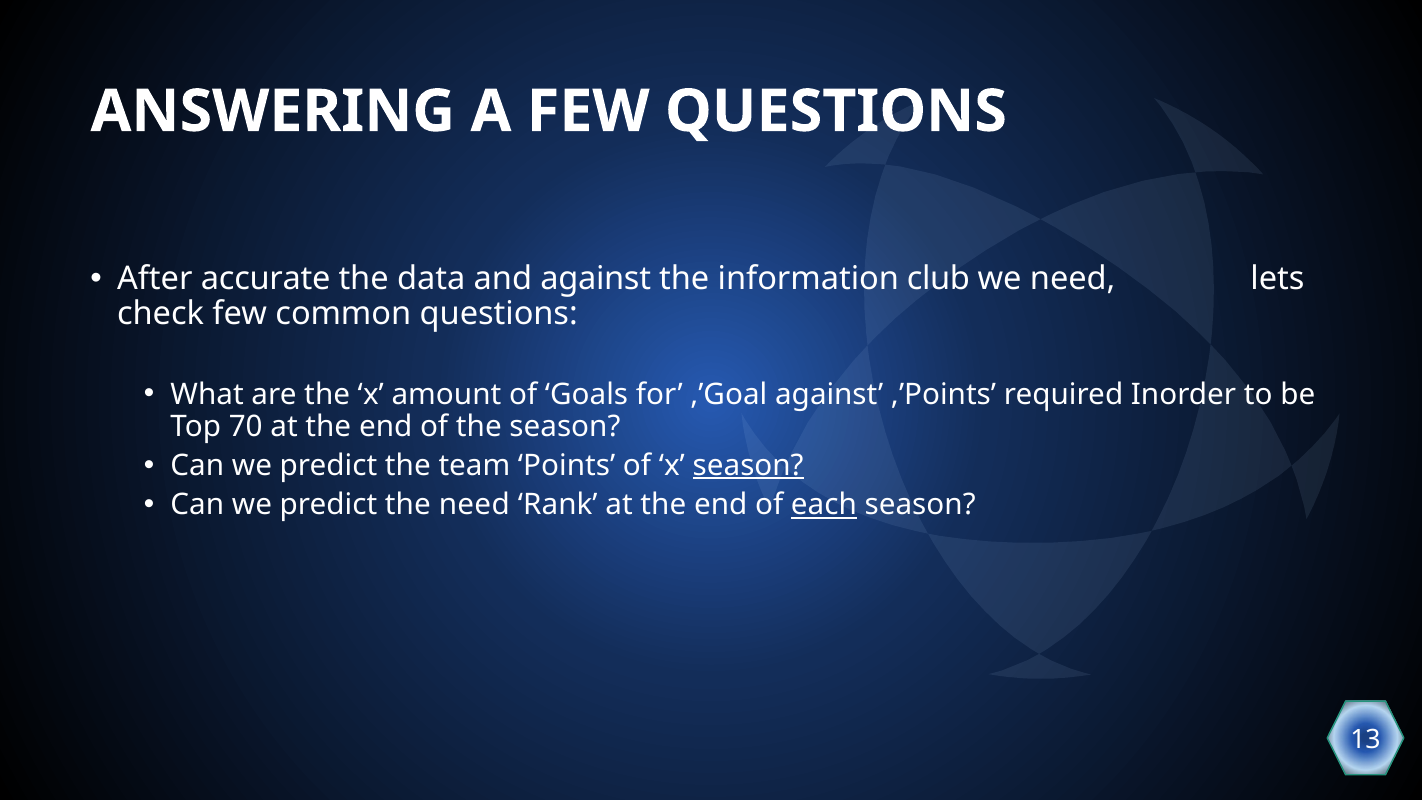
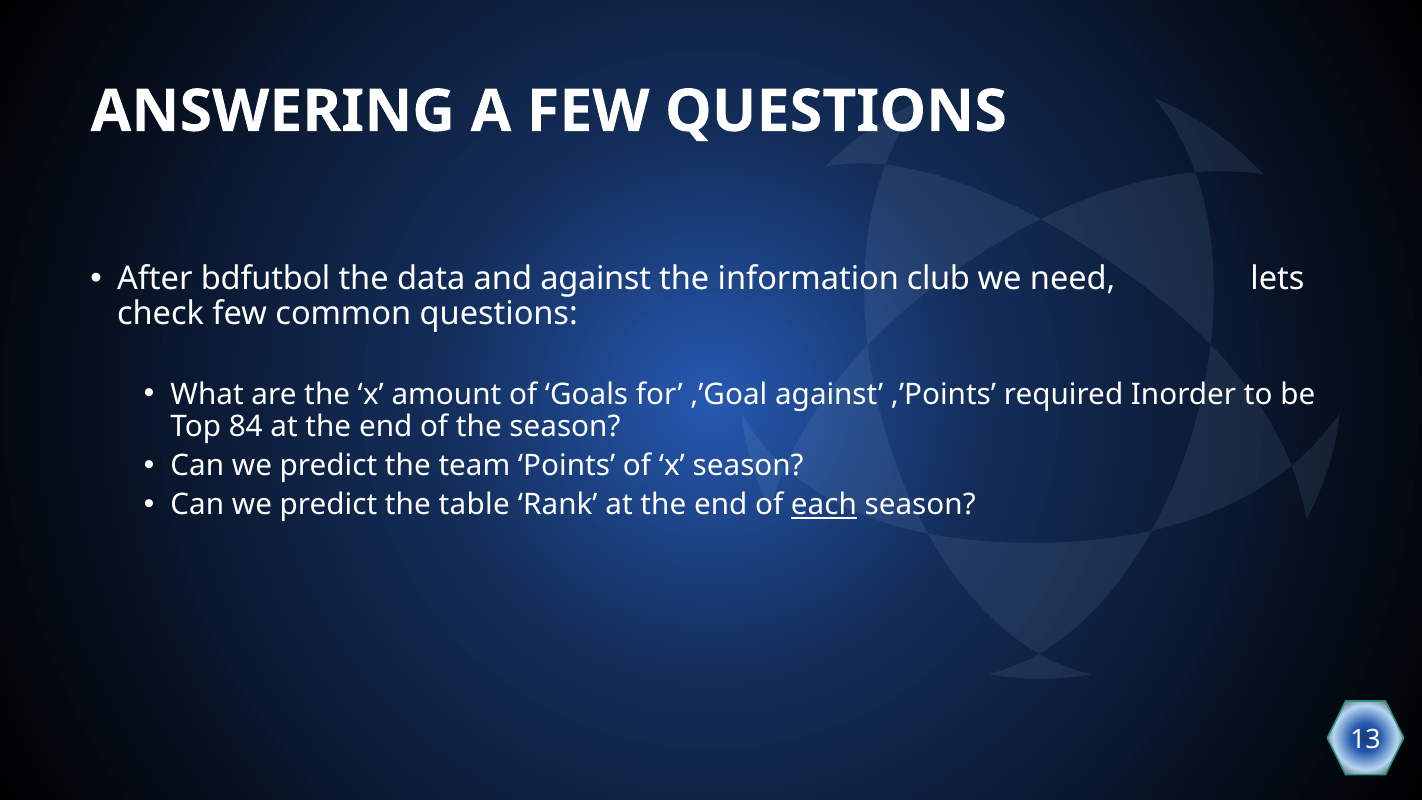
accurate: accurate -> bdfutbol (266, 279)
70: 70 -> 84 (246, 426)
season underline: present -> none (748, 466)
the need: need -> table (474, 505)
